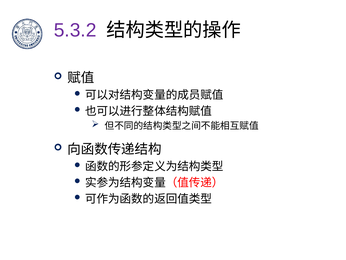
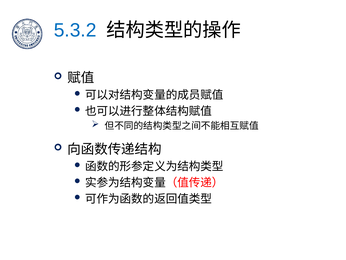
5.3.2 colour: purple -> blue (75, 30)
